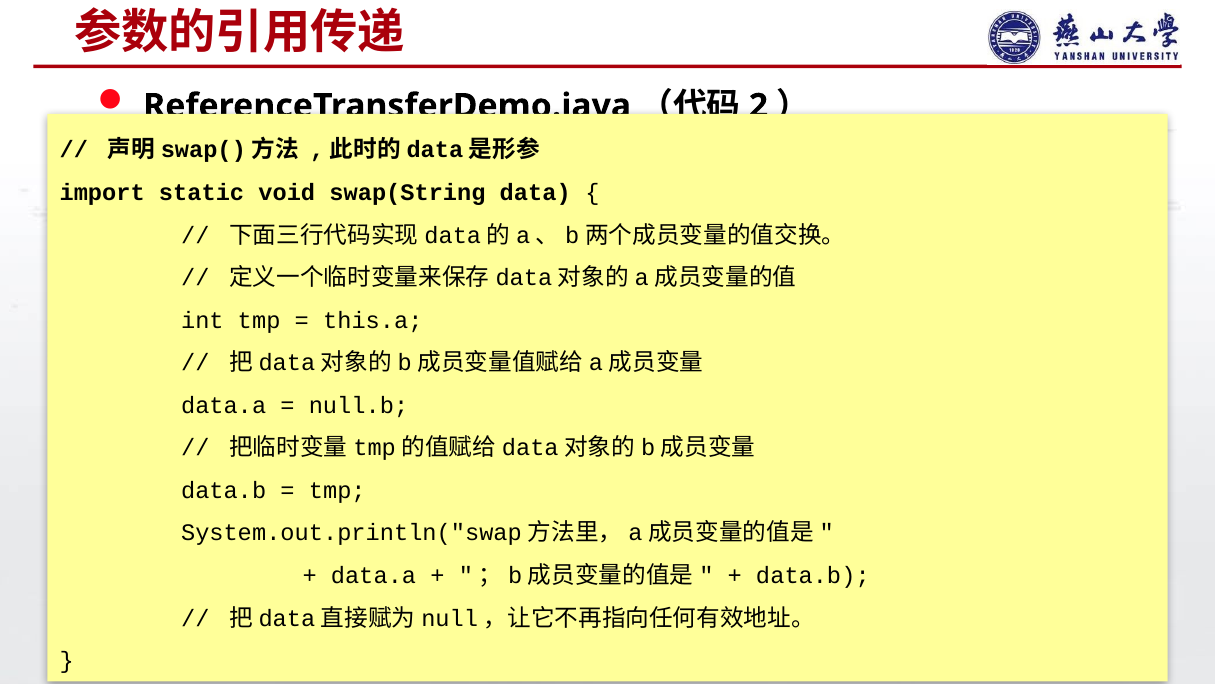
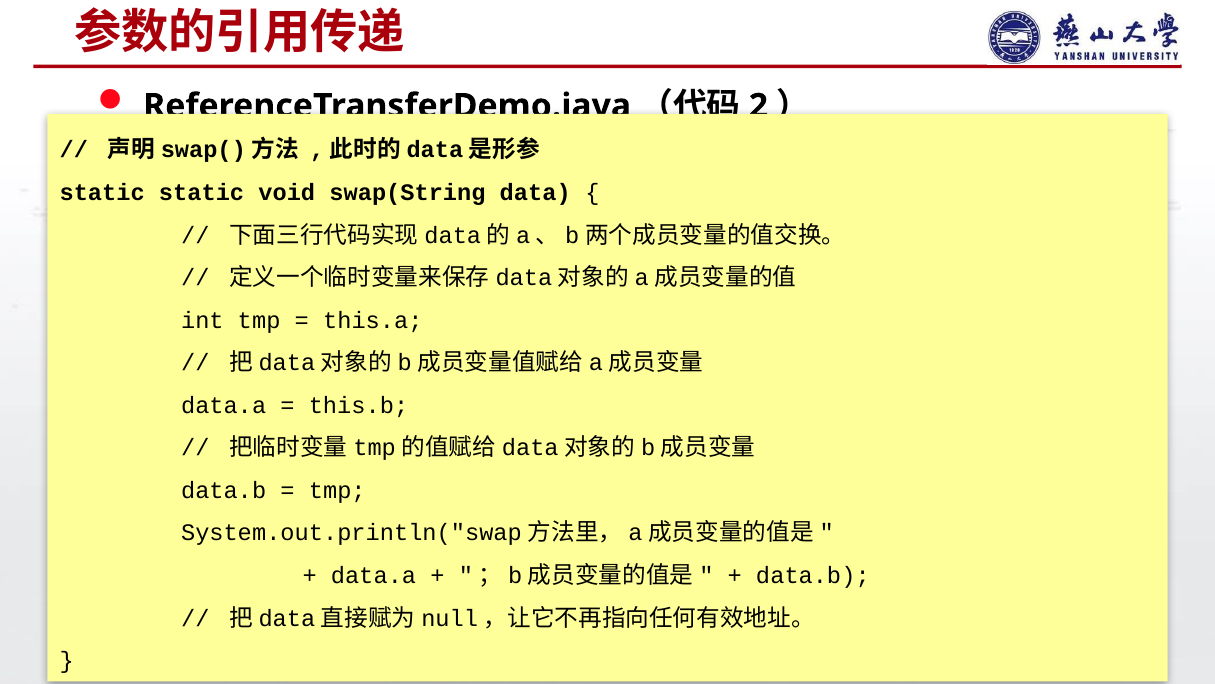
import: import -> static (102, 192)
null.b: null.b -> this.b (359, 405)
